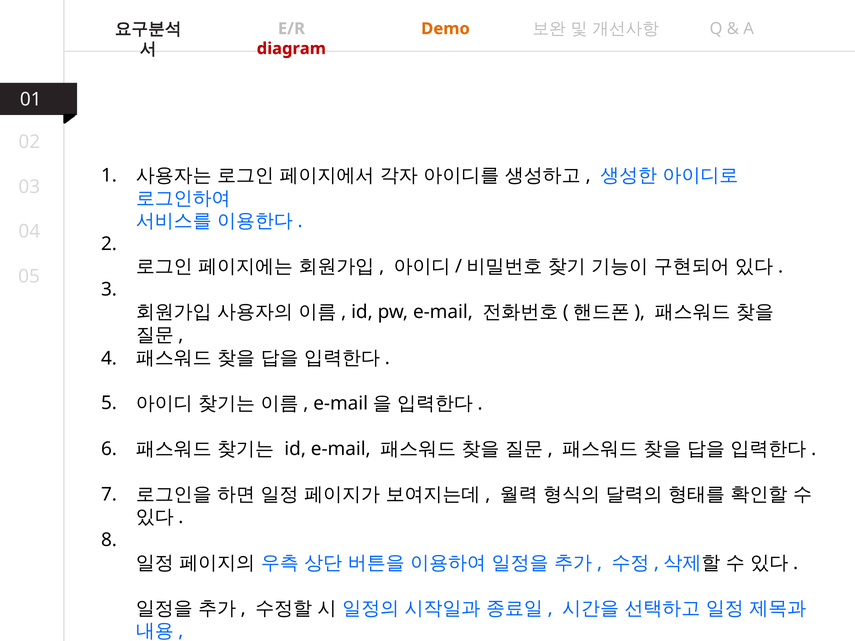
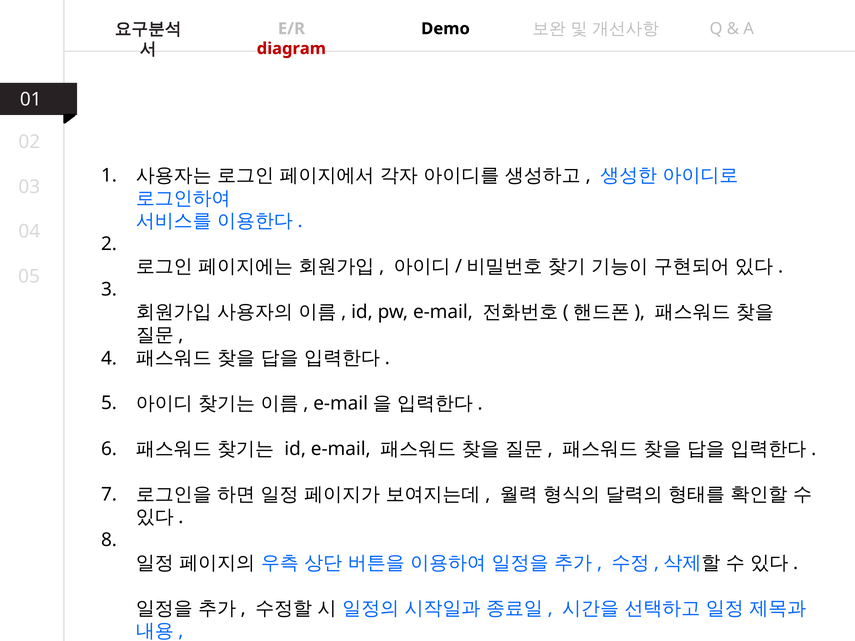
Demo colour: orange -> black (445, 29)
